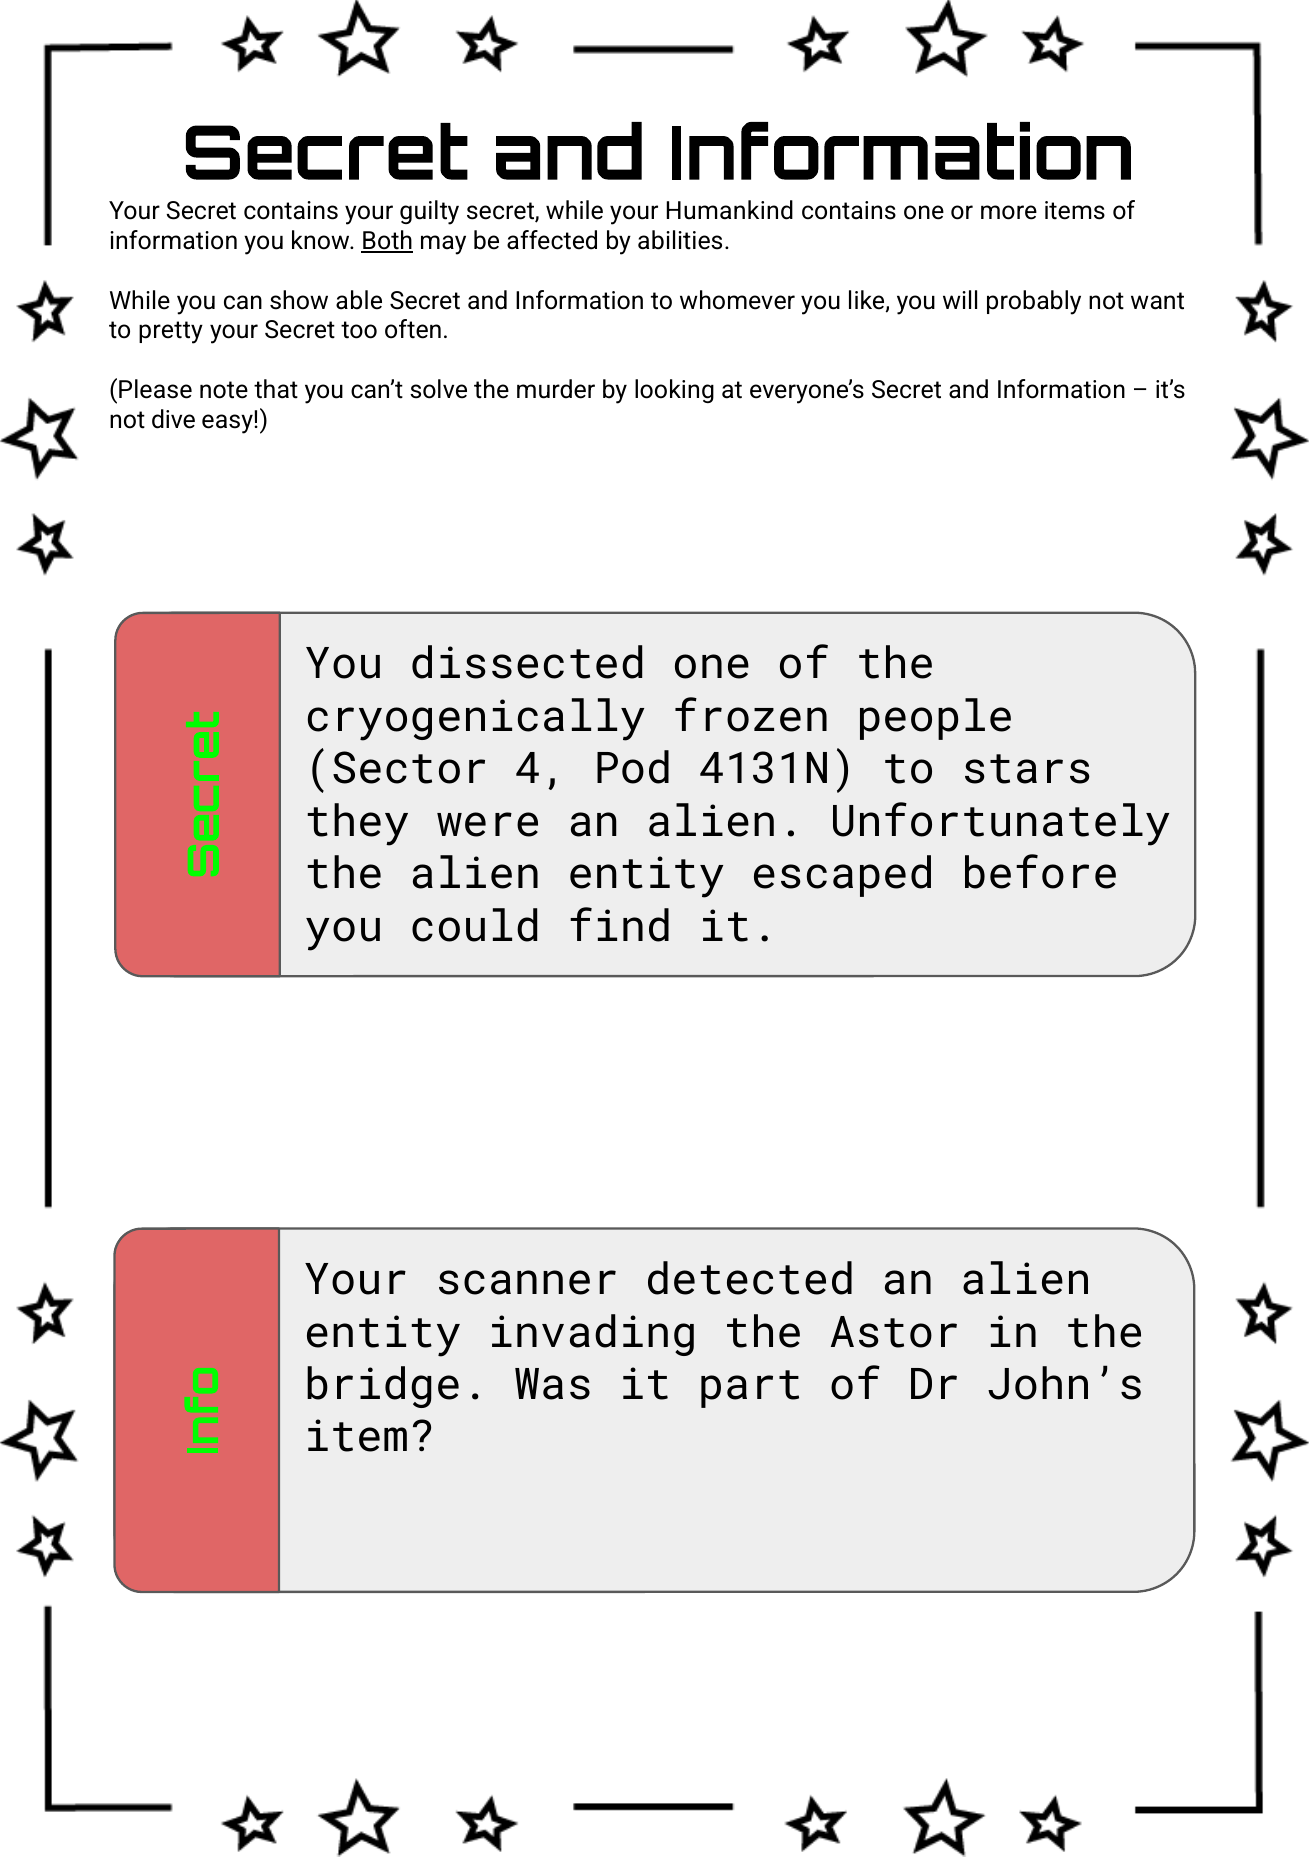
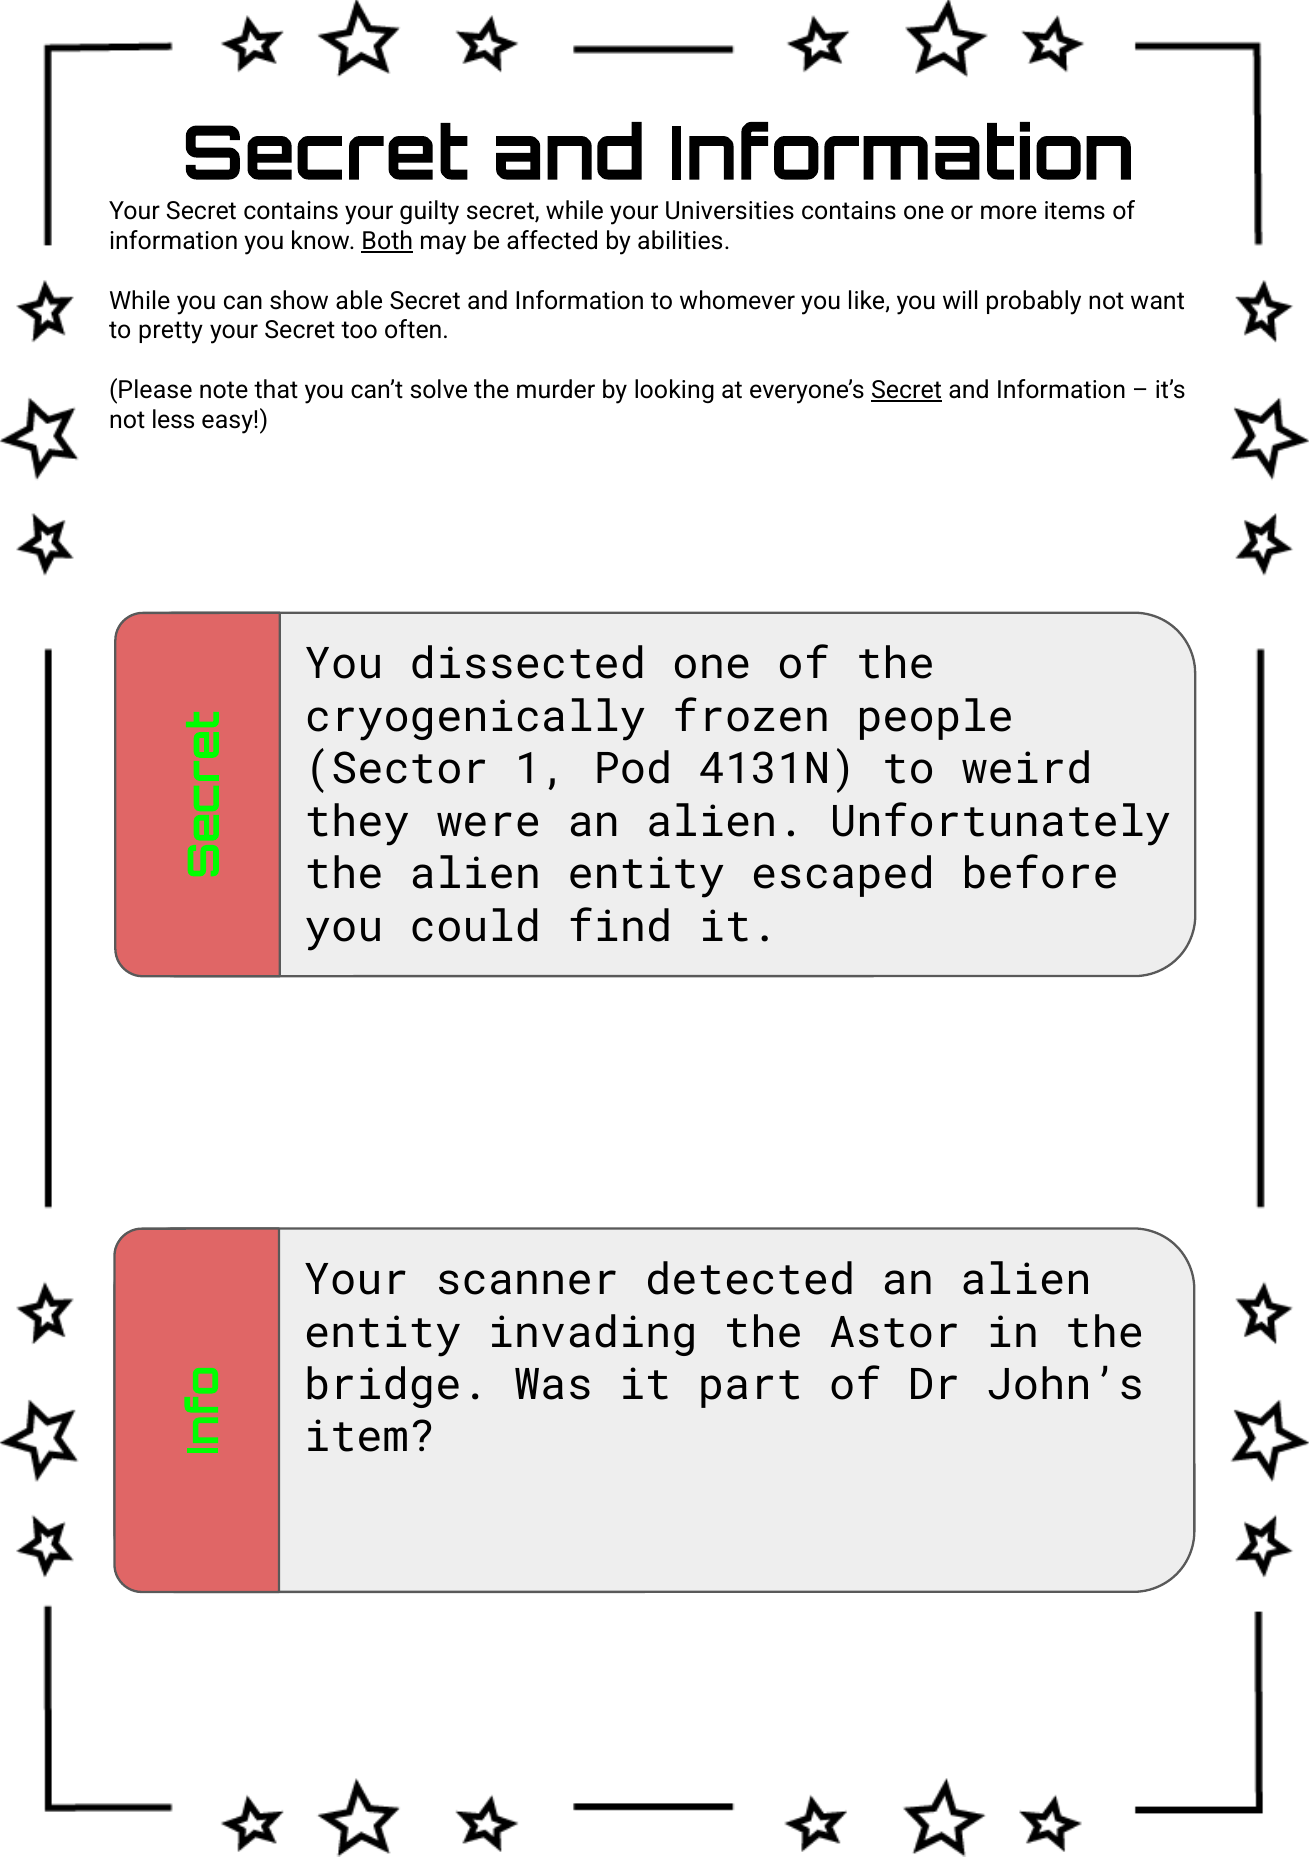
Humankind: Humankind -> Universities (730, 211)
Secret underline: none -> present (906, 391)
dive: dive -> less (173, 420)
4: 4 -> 1 (541, 769)
stars: stars -> weird (1027, 769)
